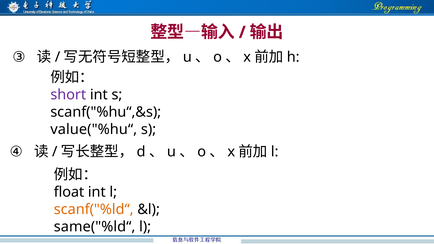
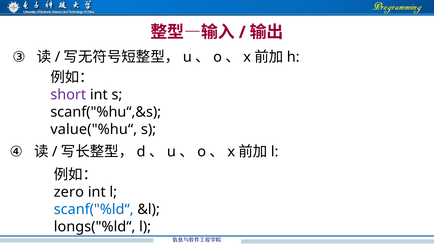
float: float -> zero (69, 192)
scanf("%ld“ colour: orange -> blue (94, 210)
same("%ld“: same("%ld“ -> longs("%ld“ (95, 227)
